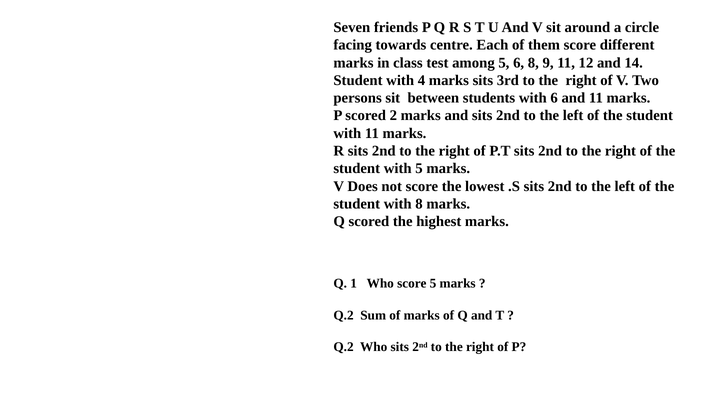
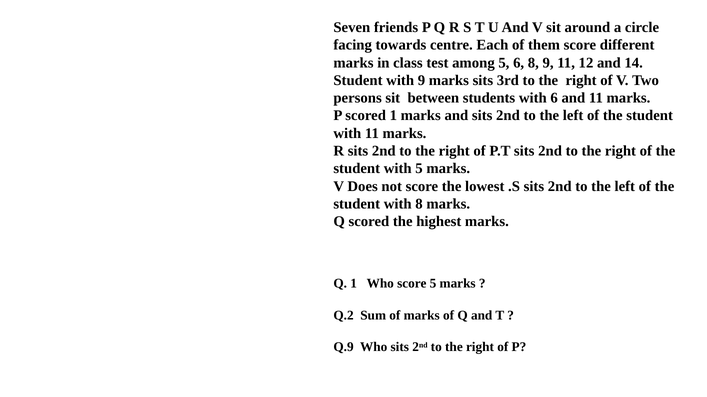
with 4: 4 -> 9 (421, 80)
scored 2: 2 -> 1 (393, 116)
Q.2: Q.2 -> Q.9 (344, 348)
